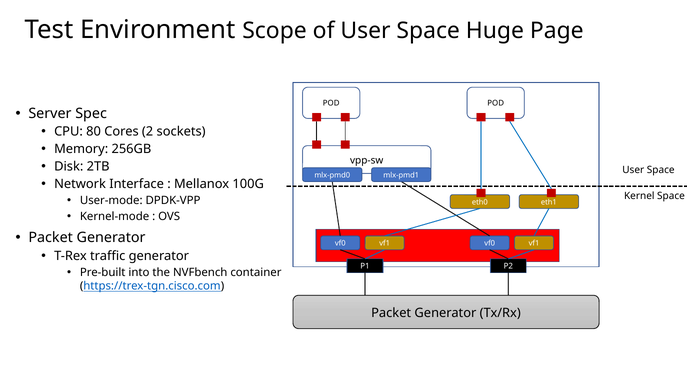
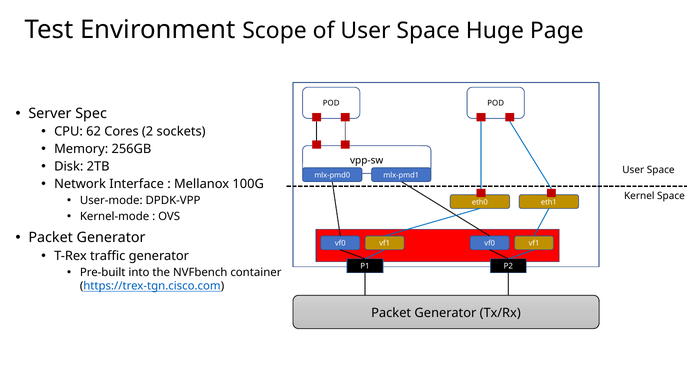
80: 80 -> 62 (94, 132)
